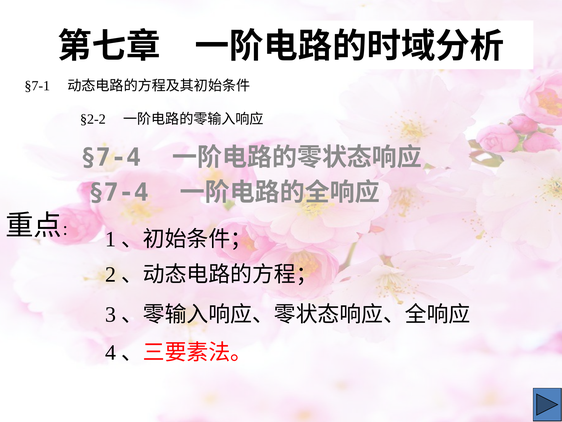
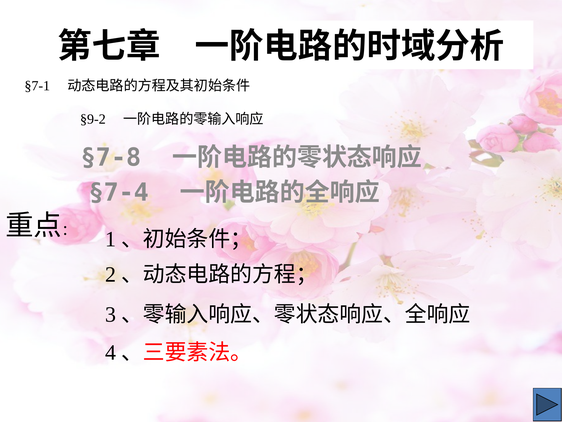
§2-2: §2-2 -> §9-2 (93, 119)
§7-4: §7-4 -> §7-8 (111, 157)
